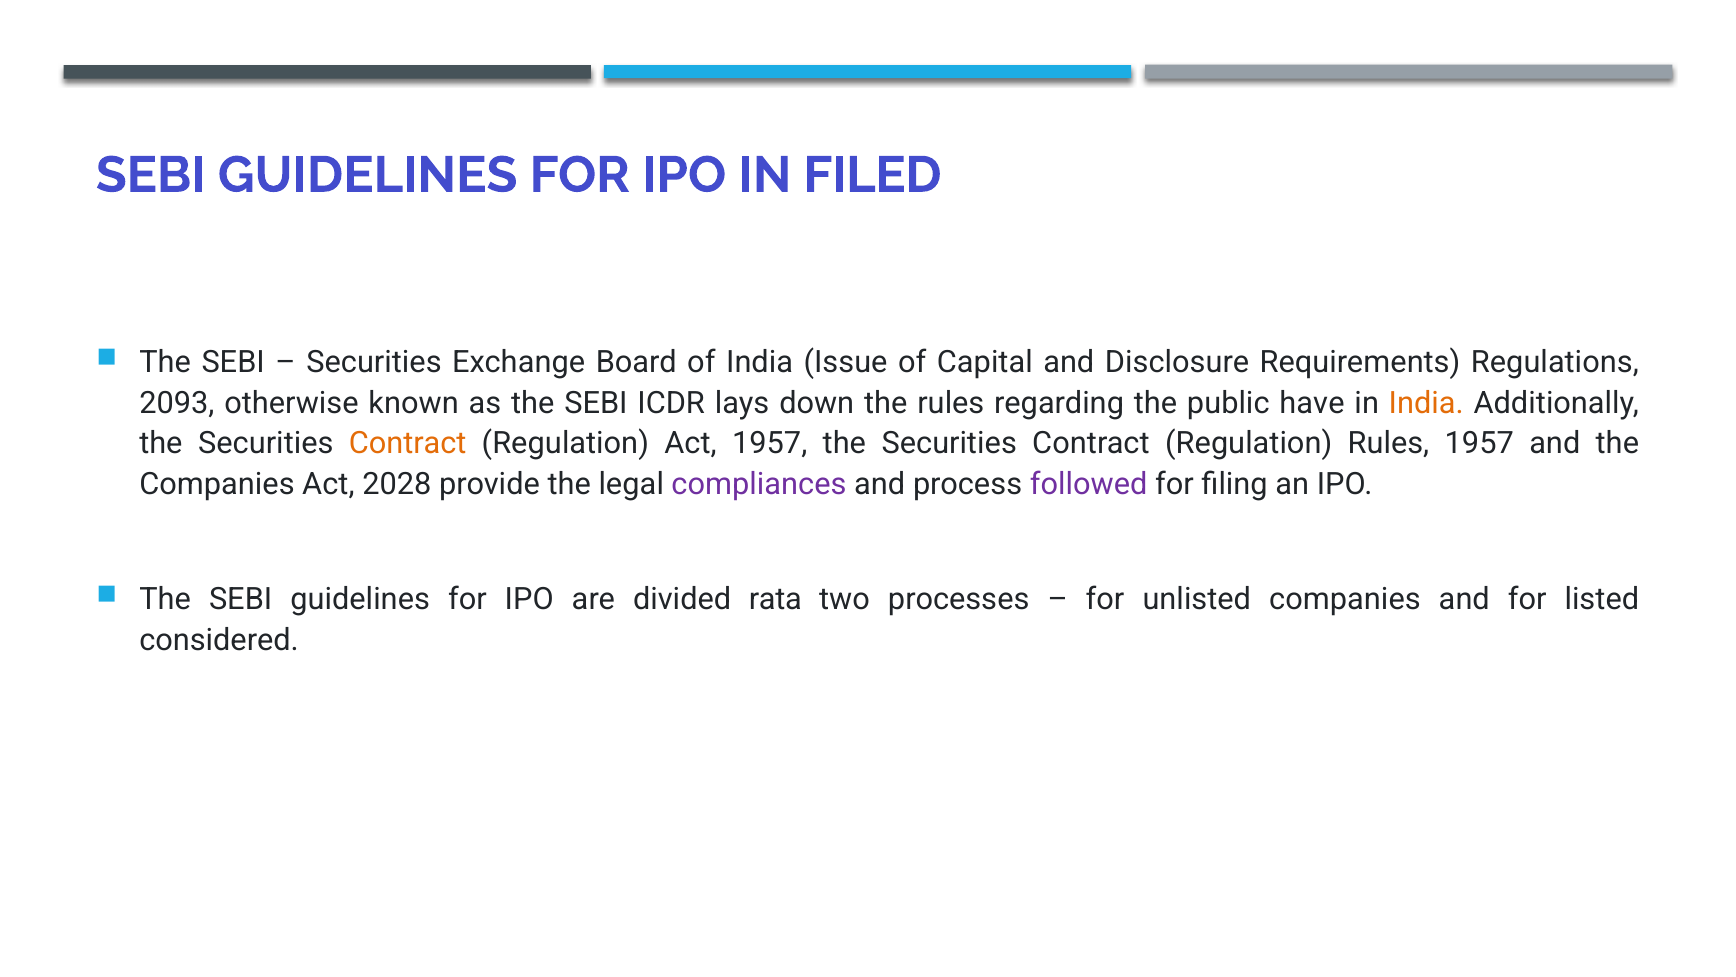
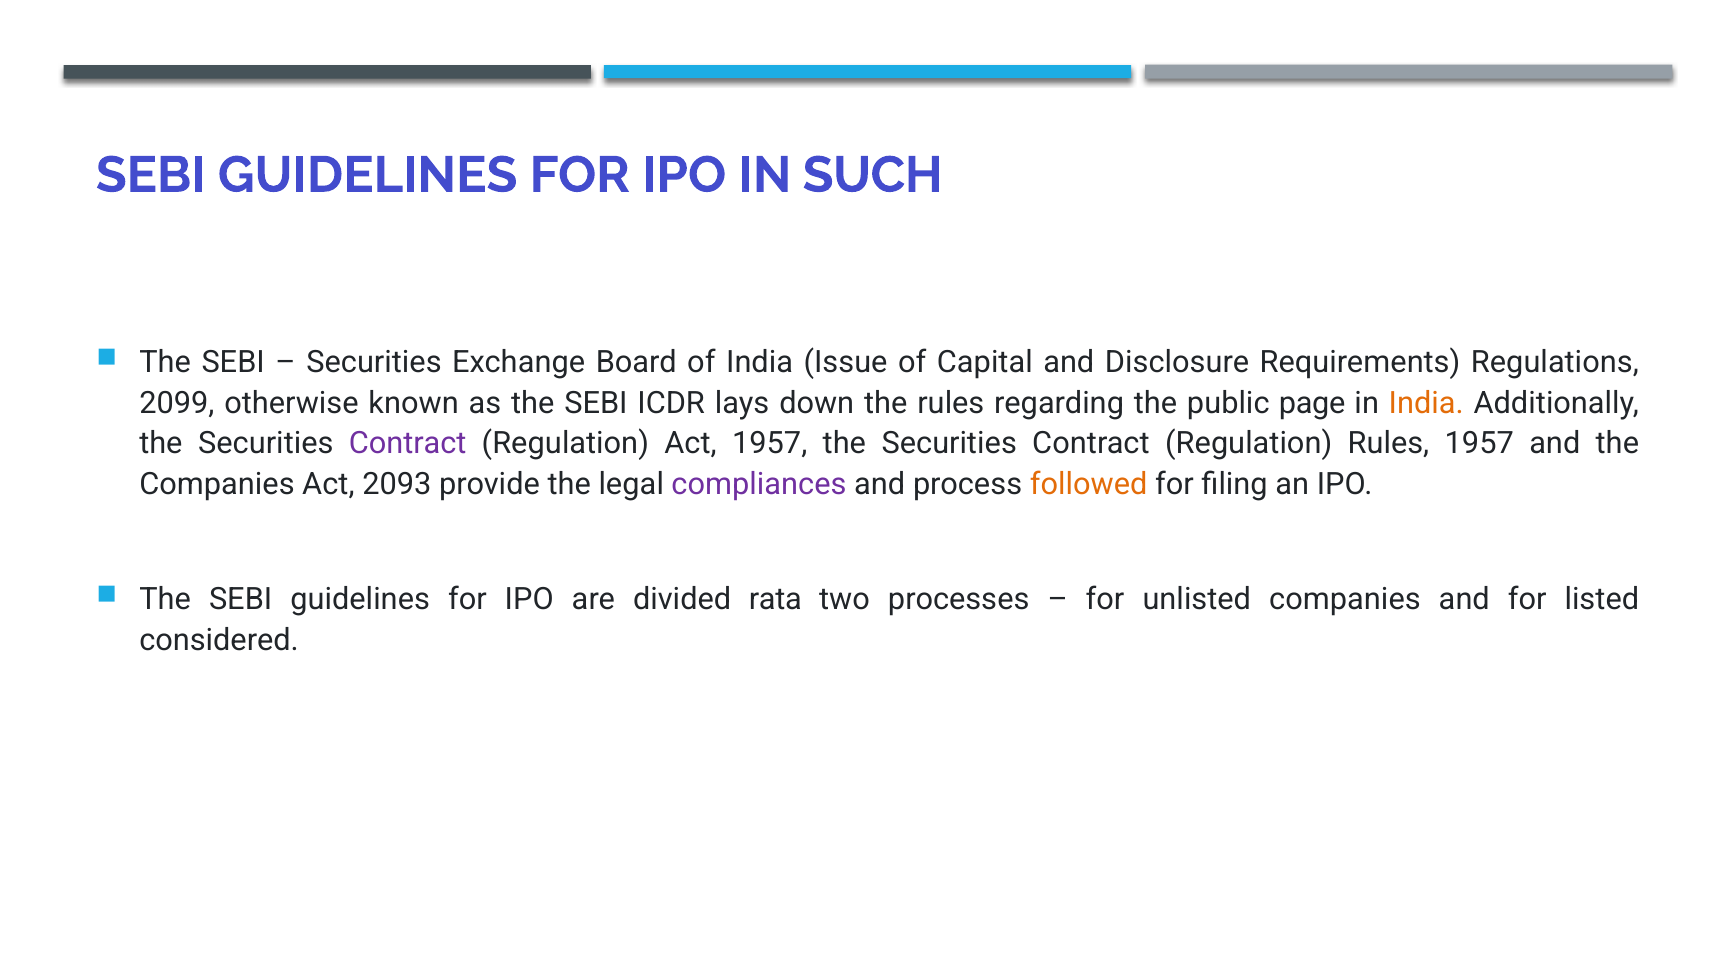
FILED: FILED -> SUCH (873, 175)
2093: 2093 -> 2099 (177, 403)
have: have -> page (1312, 403)
Contract colour: orange -> purple (408, 443)
2028: 2028 -> 2093 (397, 484)
followed colour: purple -> orange (1089, 484)
